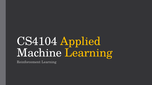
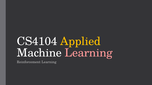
Learning colour: yellow -> pink (89, 53)
